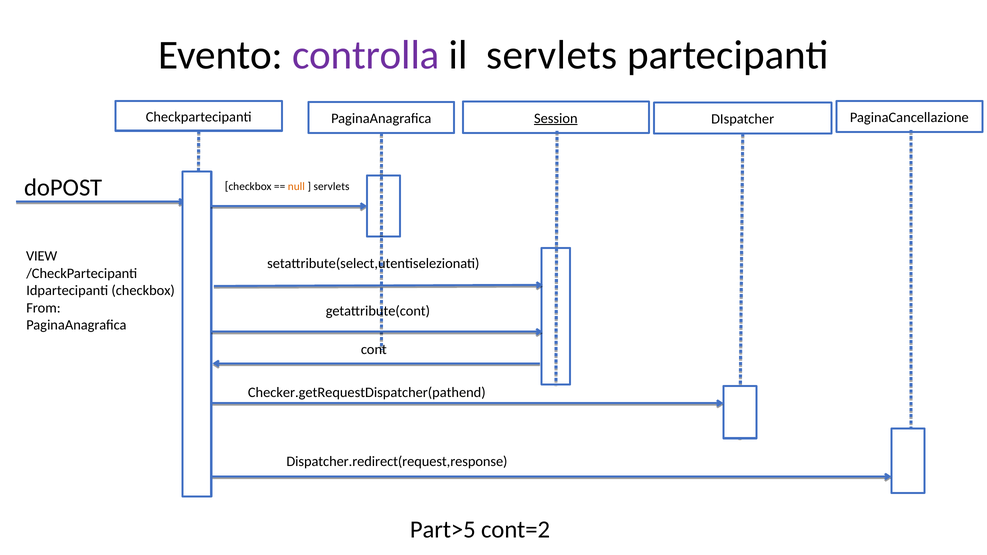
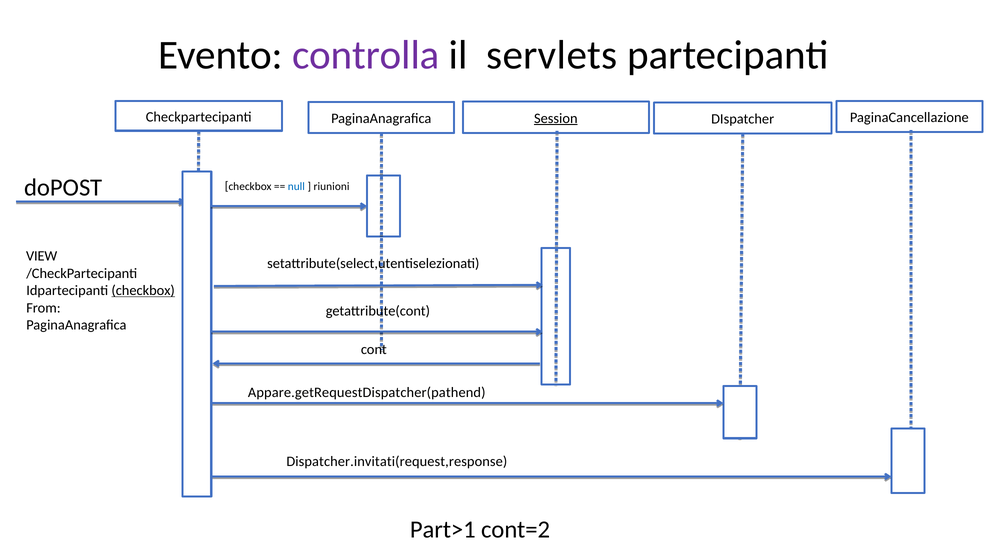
null colour: orange -> blue (296, 187)
servlets: servlets -> riunioni (332, 187)
checkbox underline: none -> present (143, 291)
Checker.getRequestDispatcher(pathend: Checker.getRequestDispatcher(pathend -> Appare.getRequestDispatcher(pathend (367, 393)
Dispatcher.redirect(request,response: Dispatcher.redirect(request,response -> Dispatcher.invitati(request,response (397, 462)
Part>5: Part>5 -> Part>1 (443, 530)
